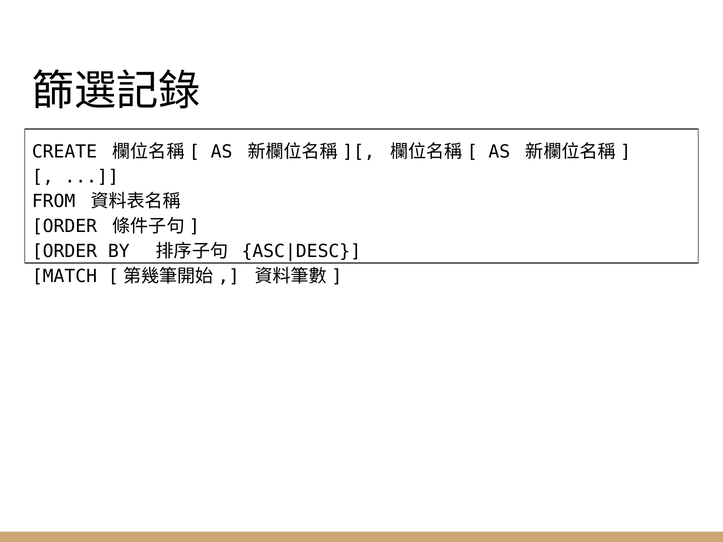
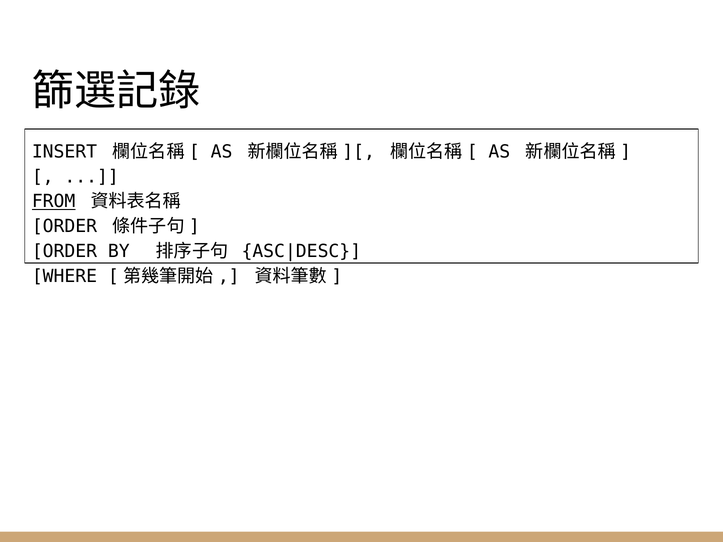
CREATE: CREATE -> INSERT (64, 152)
FROM underline: none -> present (54, 202)
MATCH: MATCH -> WHERE (64, 276)
